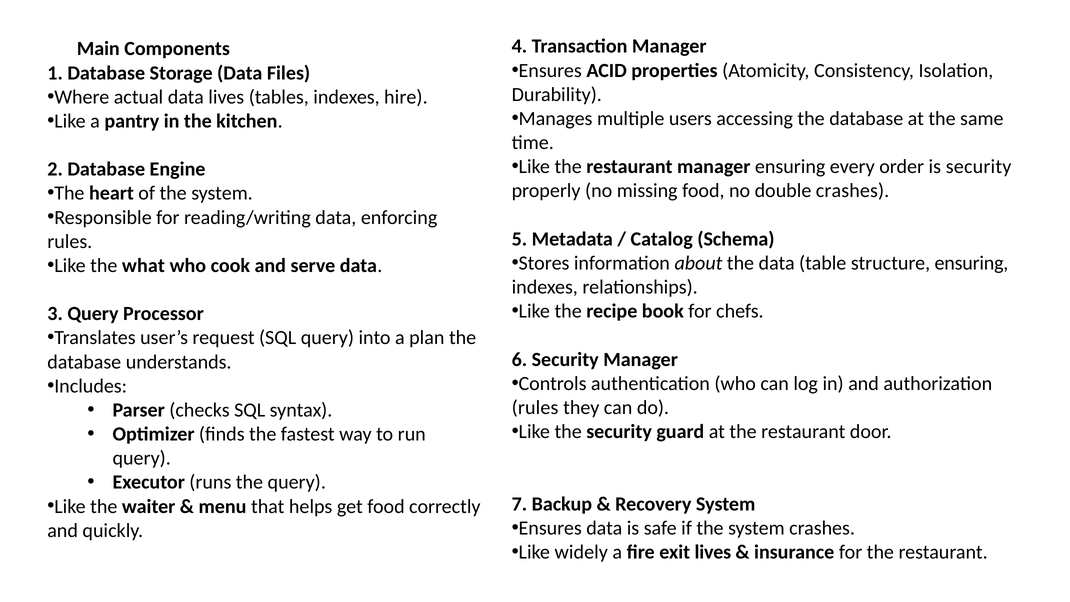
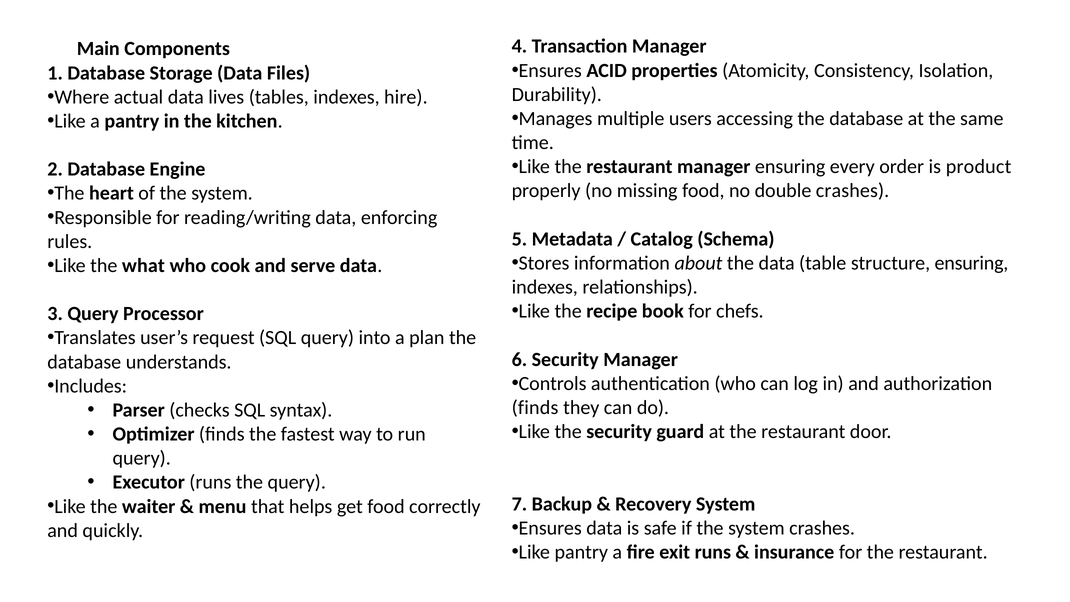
is security: security -> product (979, 167)
rules: rules -> finds (535, 407)
Like widely: widely -> pantry (581, 552)
exit lives: lives -> runs (713, 552)
